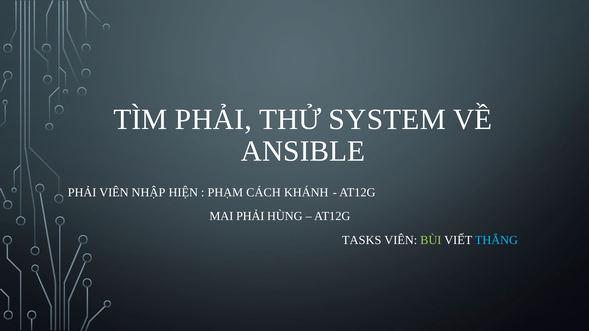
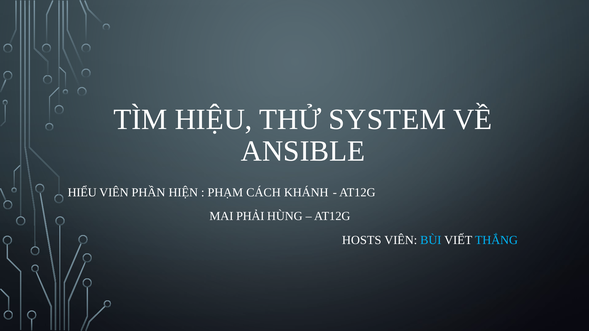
TÌM PHẢI: PHẢI -> HIỆU (213, 119)
PHẢI: PHẢI -> HIỂU (82, 193)
NHẬP: NHẬP -> PHẦN (148, 193)
TASKS: TASKS -> HOSTS (362, 240)
BÙI colour: light green -> light blue (431, 240)
